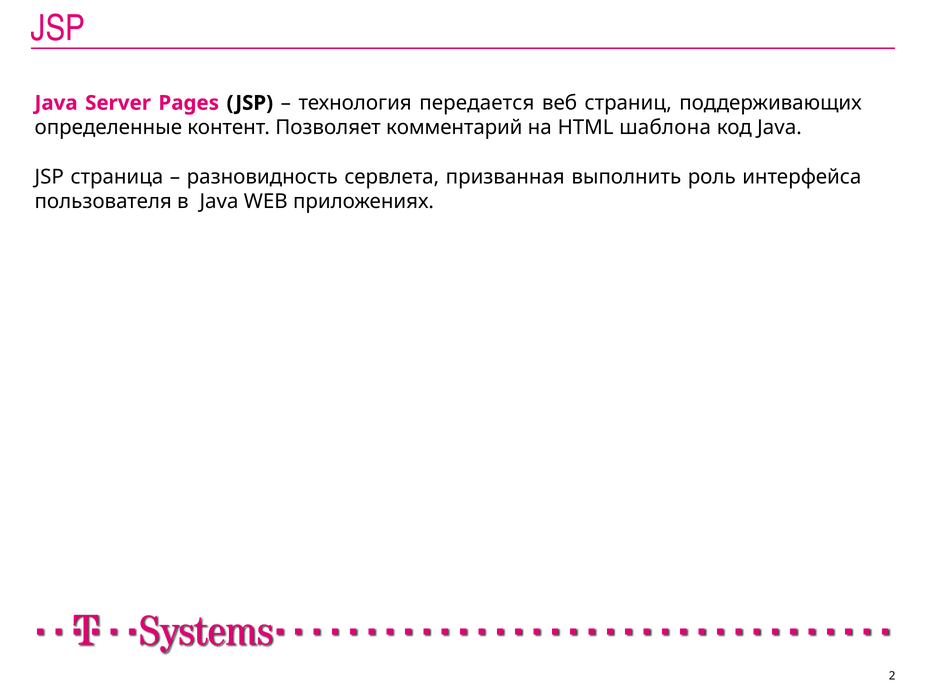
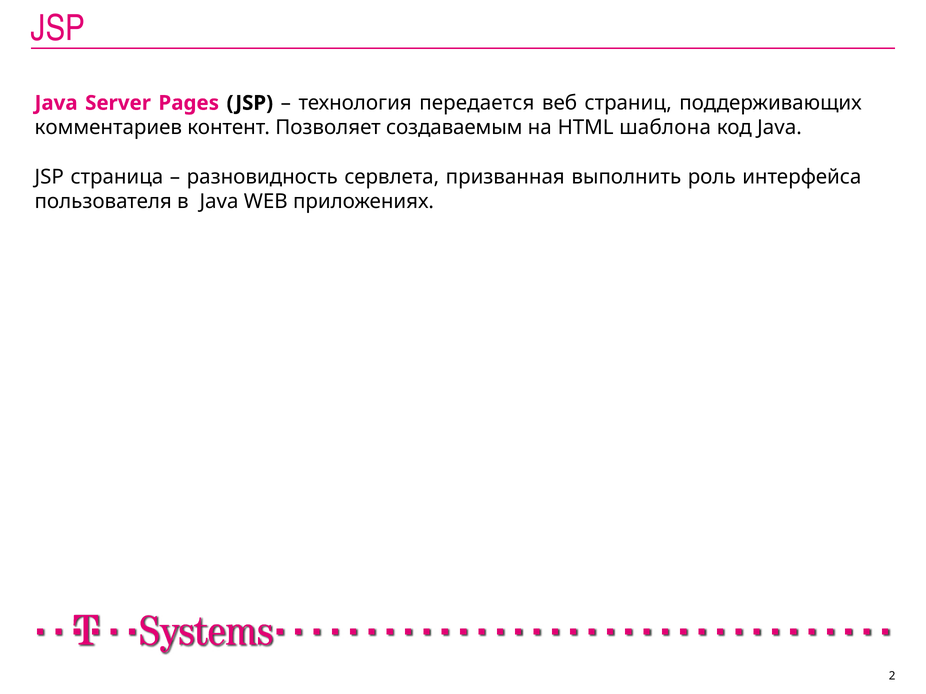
определенные: определенные -> комментариев (108, 128)
комментарий: комментарий -> создаваемым (454, 128)
